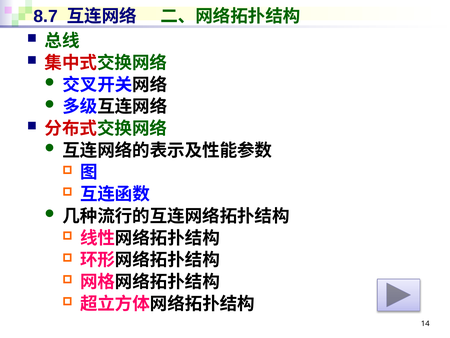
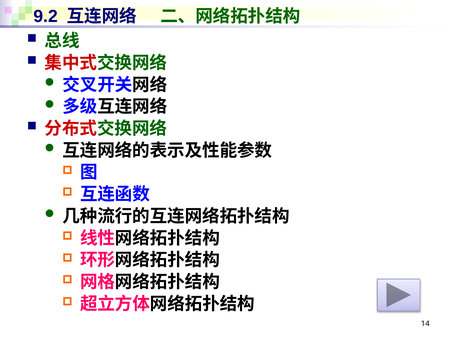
8.7: 8.7 -> 9.2 (46, 16)
